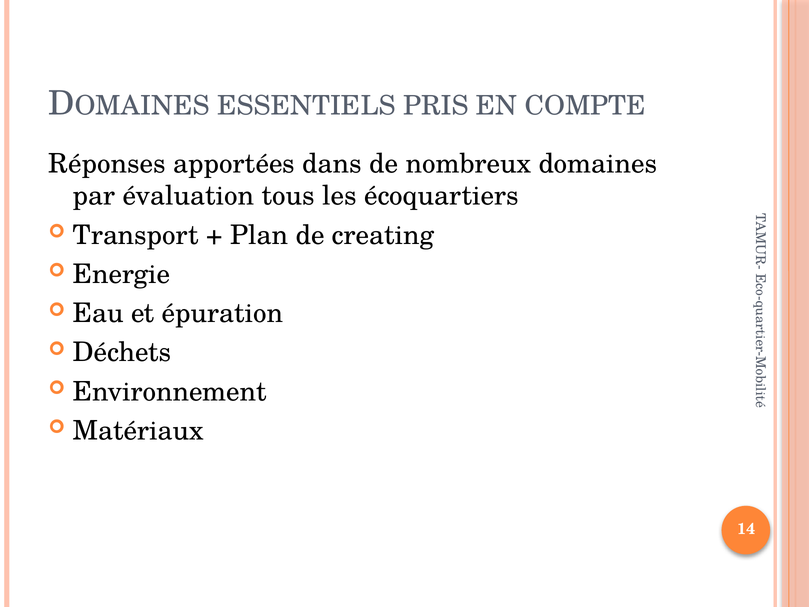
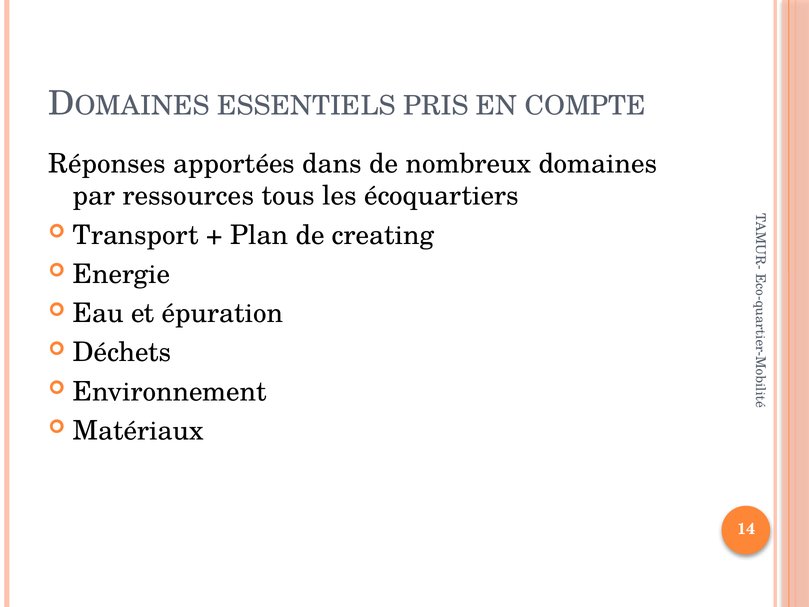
évaluation: évaluation -> ressources (188, 196)
